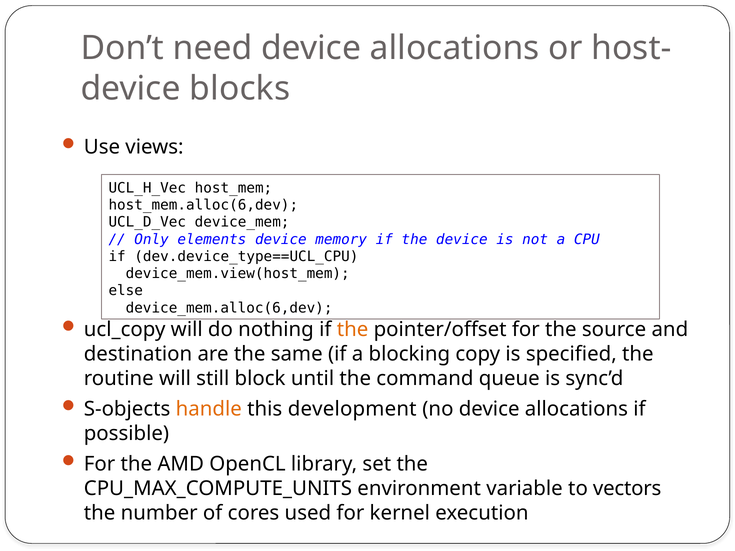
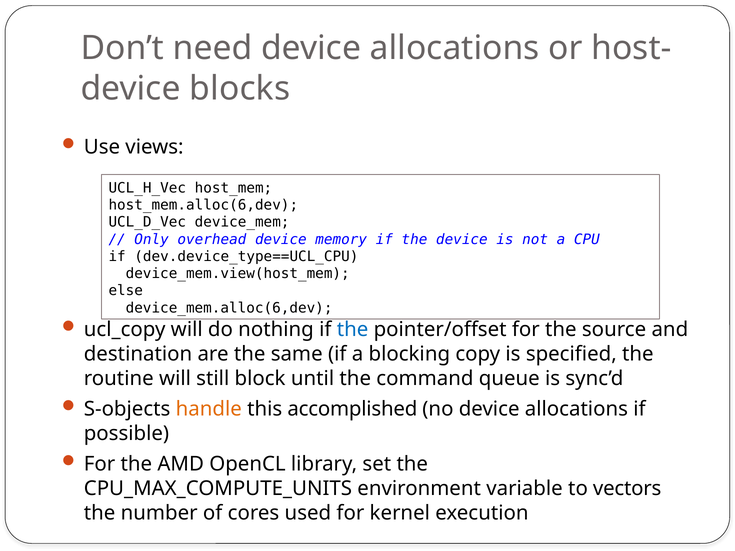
elements: elements -> overhead (212, 239)
the colour: orange -> blue (353, 330)
development: development -> accomplished (352, 409)
